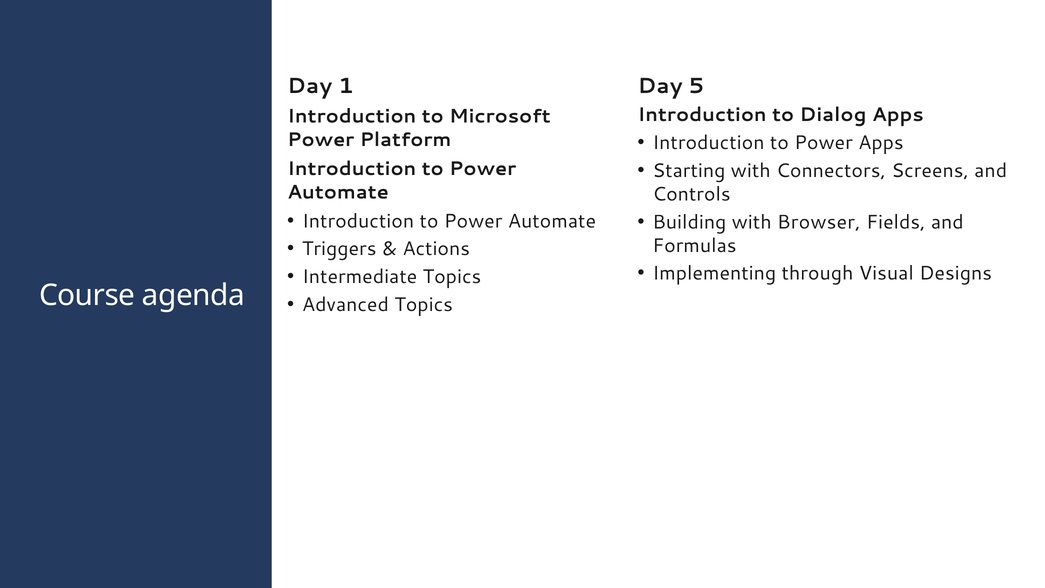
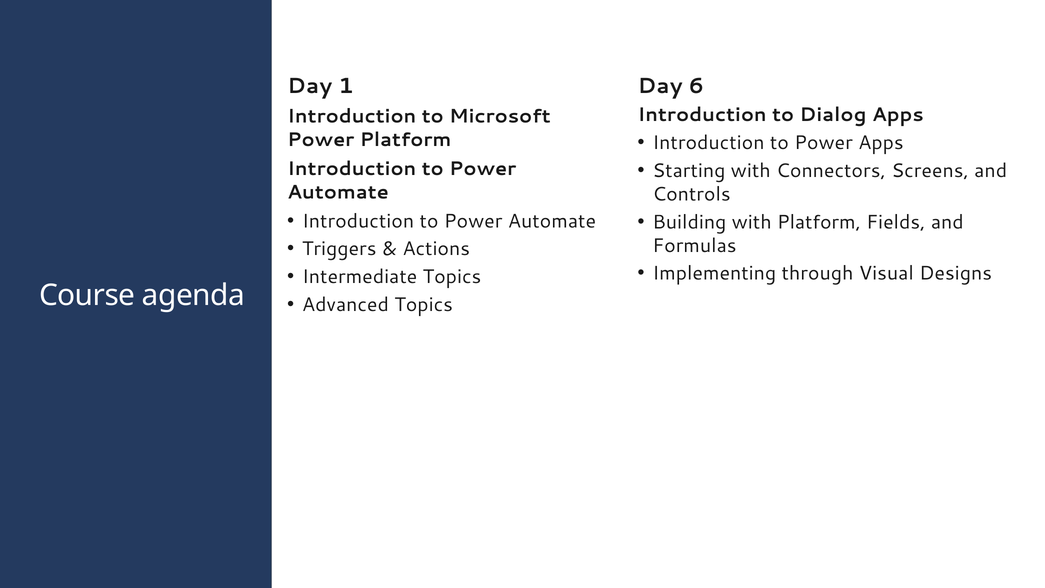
5: 5 -> 6 (696, 86)
with Browser: Browser -> Platform (819, 222)
